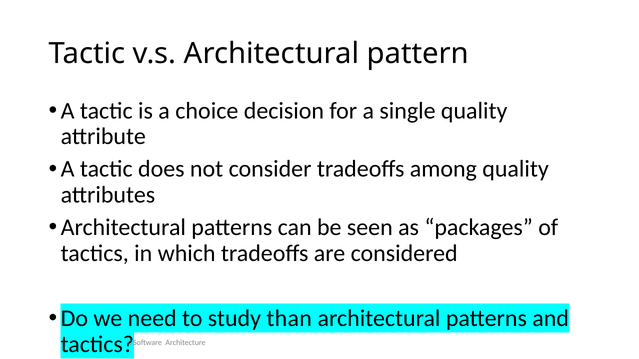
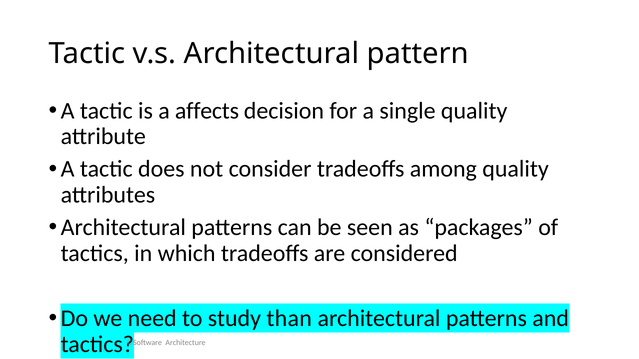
choice: choice -> affects (207, 111)
